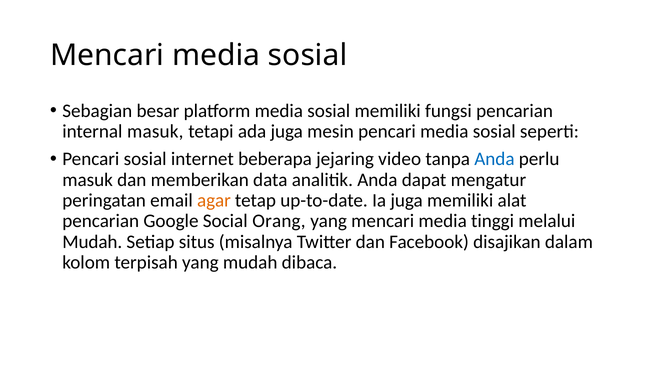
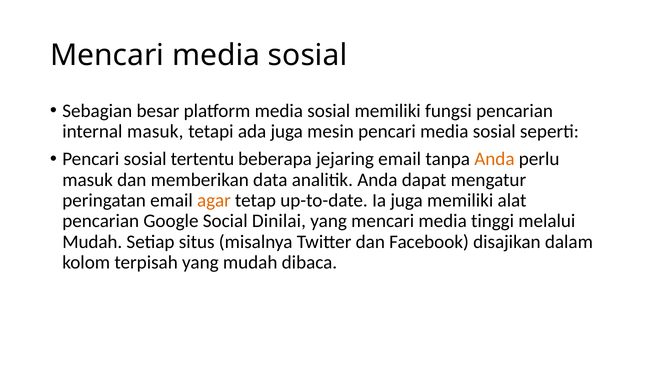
internet: internet -> tertentu (202, 159)
jejaring video: video -> email (400, 159)
Anda colour: blue -> orange (494, 159)
Orang: Orang -> Dinilai (279, 221)
